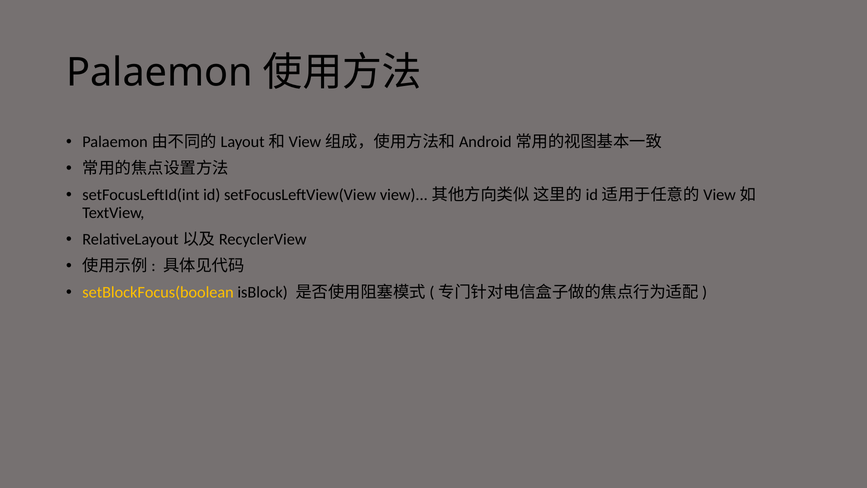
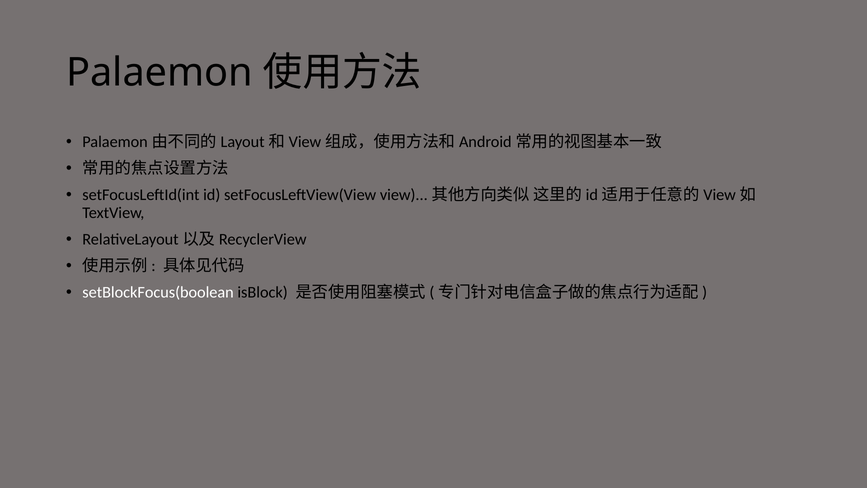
setBlockFocus(boolean colour: yellow -> white (158, 292)
